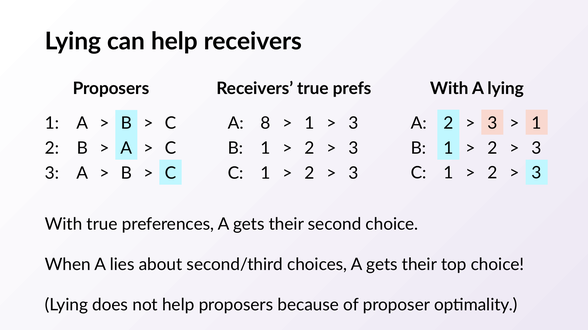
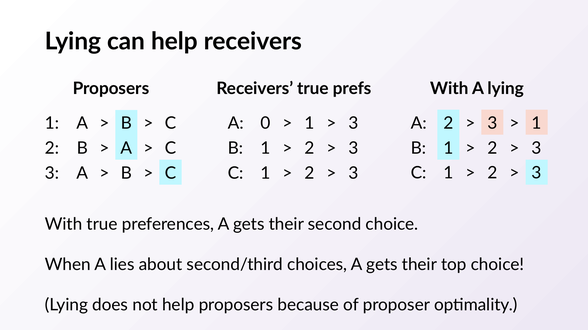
8: 8 -> 0 (265, 124)
